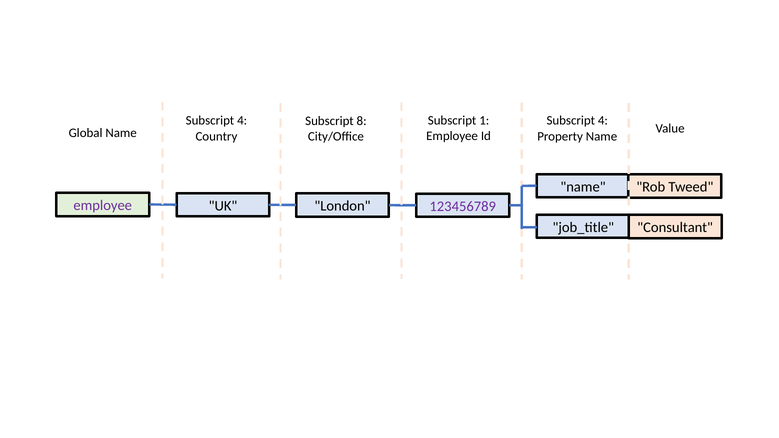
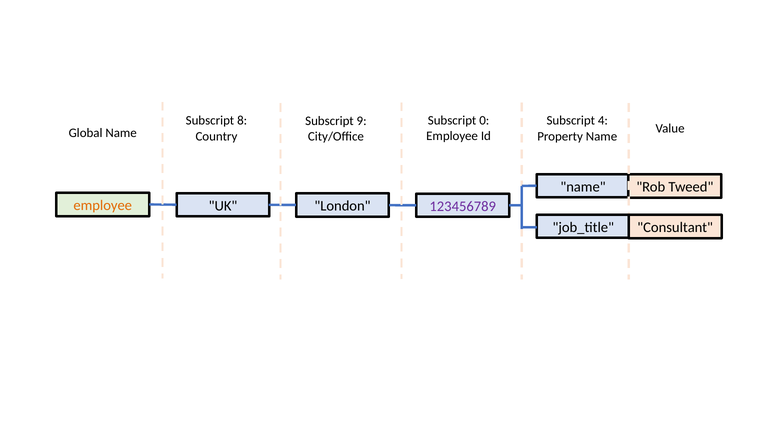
1: 1 -> 0 (484, 121)
4: 4 -> 8 (242, 121)
8: 8 -> 9 (362, 121)
employee colour: purple -> orange (103, 206)
